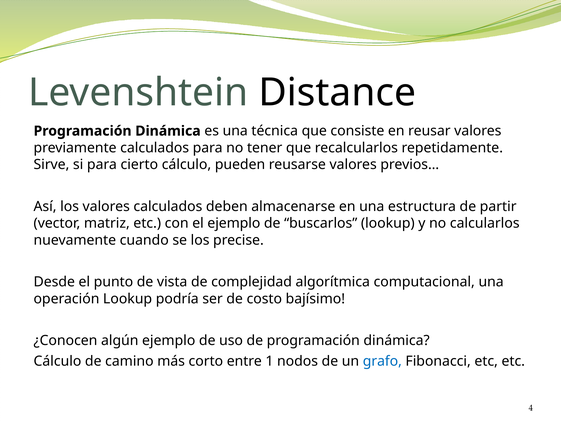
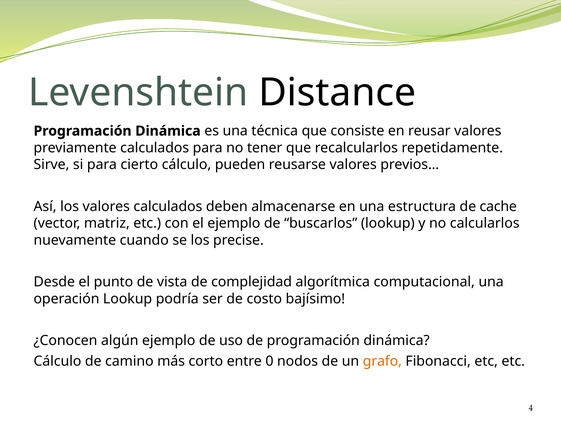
partir: partir -> cache (498, 206)
1: 1 -> 0 (269, 361)
grafo colour: blue -> orange (382, 361)
